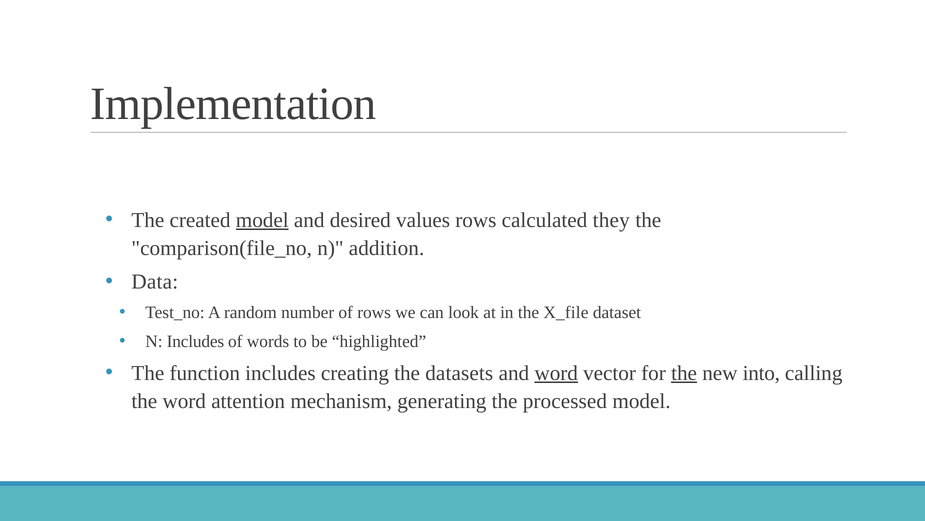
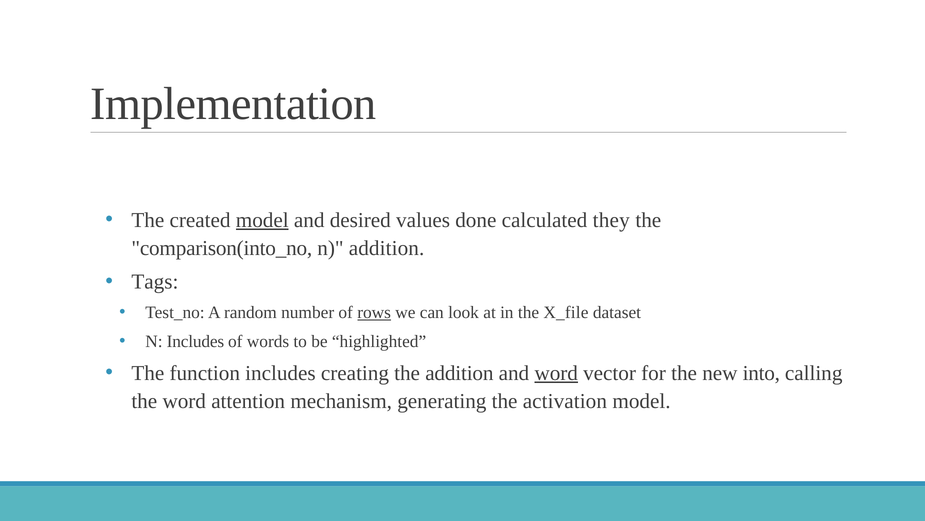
values rows: rows -> done (476, 220)
comparison(file_no: comparison(file_no -> comparison(into_no (222, 248)
Data: Data -> Tags (155, 281)
rows underline: none -> present (374, 312)
the datasets: datasets -> addition (459, 373)
the underline: present -> none (684, 373)
processed: processed -> activation (565, 401)
